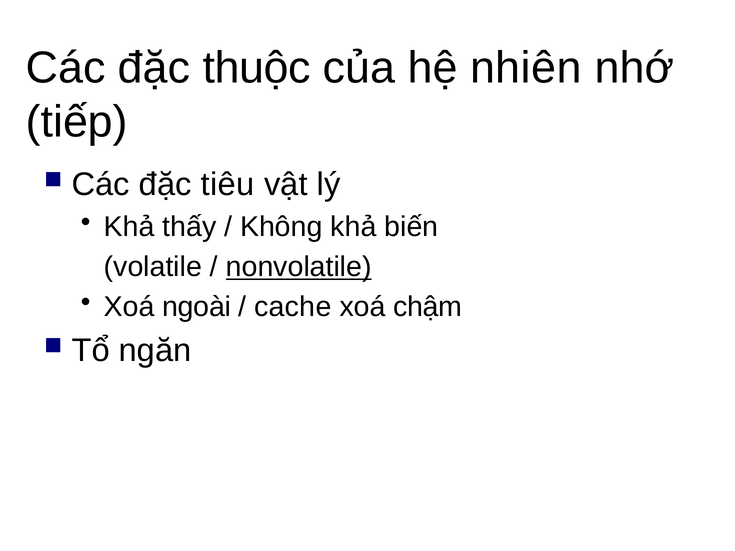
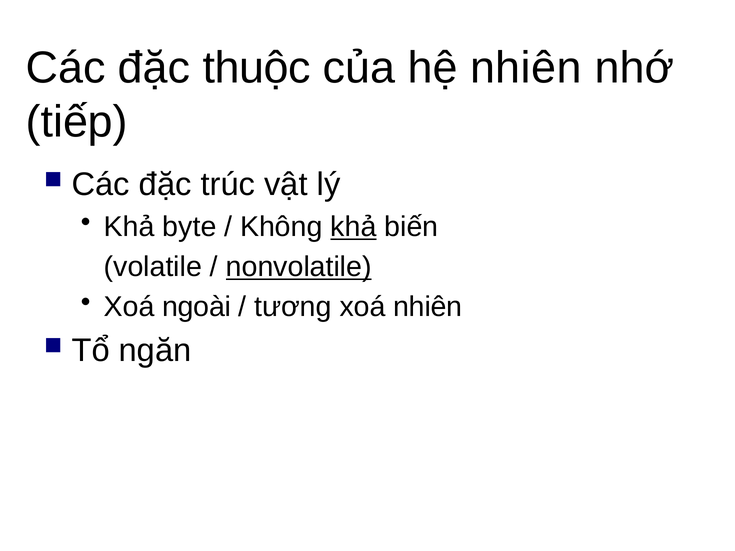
tiêu: tiêu -> trúc (228, 185)
thấy: thấy -> byte (189, 227)
khả underline: none -> present (353, 227)
cache: cache -> tương (293, 307)
xoá chậm: chậm -> nhiên (428, 307)
